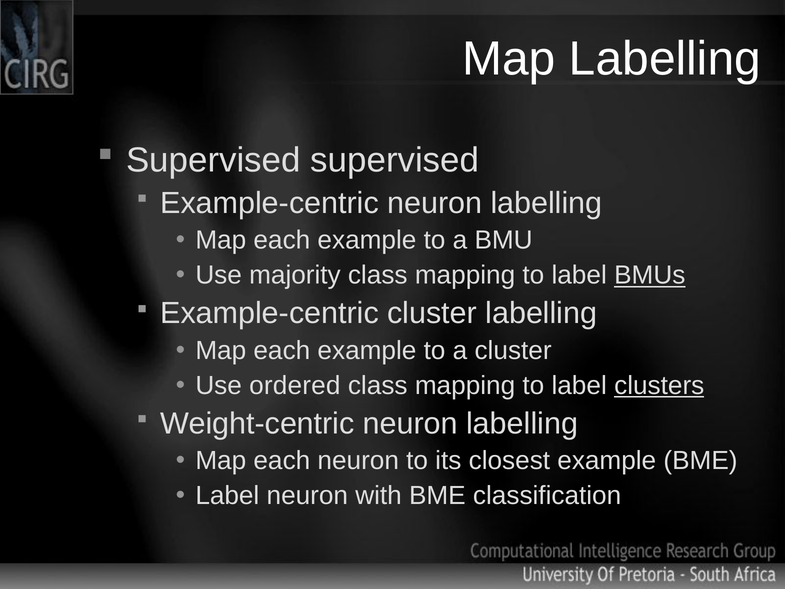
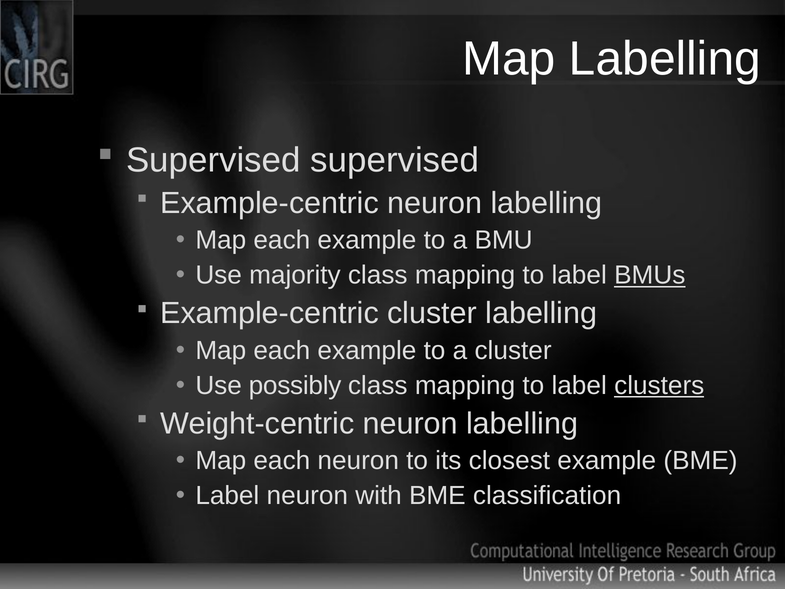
ordered: ordered -> possibly (295, 385)
